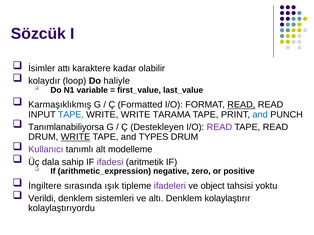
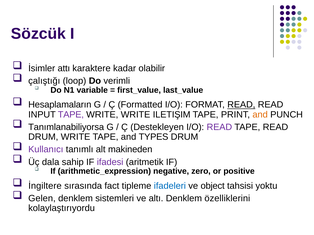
kolaydır: kolaydır -> çalıştığı (44, 81)
haliyle: haliyle -> verimli (117, 81)
Karmaşıklıkmış: Karmaşıklıkmış -> Hesaplamaların (60, 105)
TAPE colour: blue -> purple (71, 115)
TARAMA: TARAMA -> ILETIŞIM (172, 115)
and colour: blue -> orange (260, 115)
WRITE underline: present -> none (76, 137)
modelleme: modelleme -> makineden (130, 150)
ışık: ışık -> fact (112, 186)
ifadeleri colour: purple -> blue (170, 186)
Verildi: Verildi -> Gelen (42, 199)
kolaylaştırır: kolaylaştırır -> özelliklerini (227, 199)
